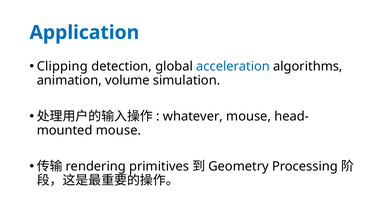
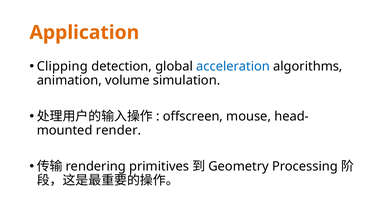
Application colour: blue -> orange (84, 33)
whatever: whatever -> offscreen (193, 116)
mouse: mouse -> render (119, 130)
